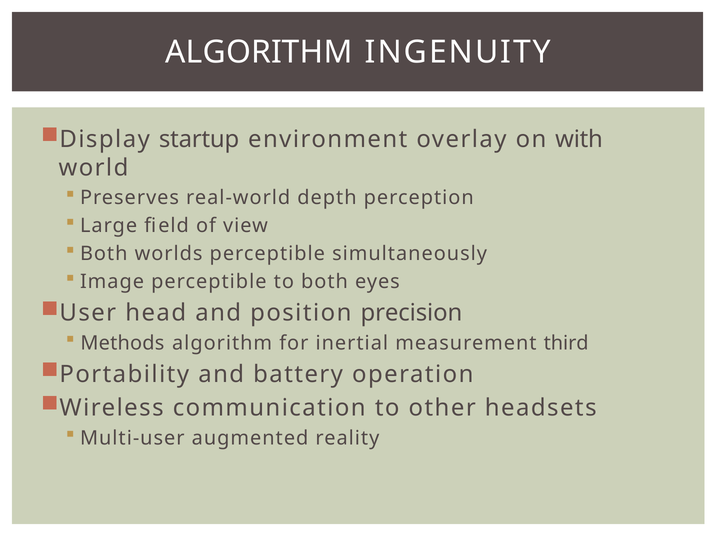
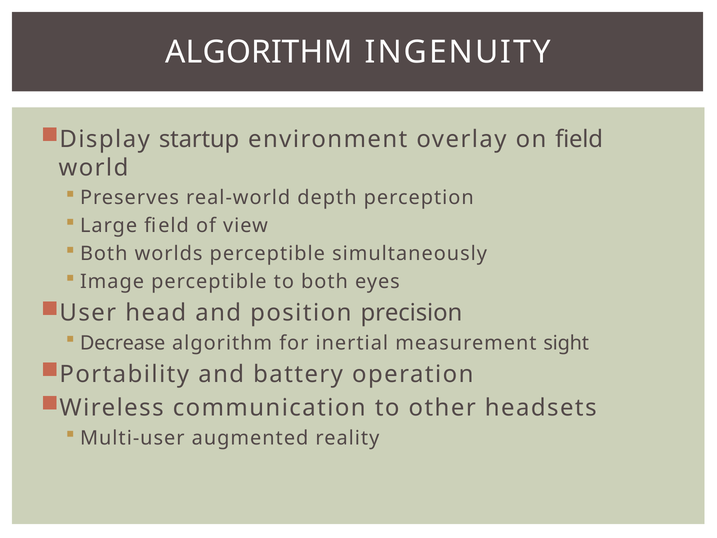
on with: with -> field (579, 139)
Methods: Methods -> Decrease (123, 343)
third: third -> sight (566, 343)
